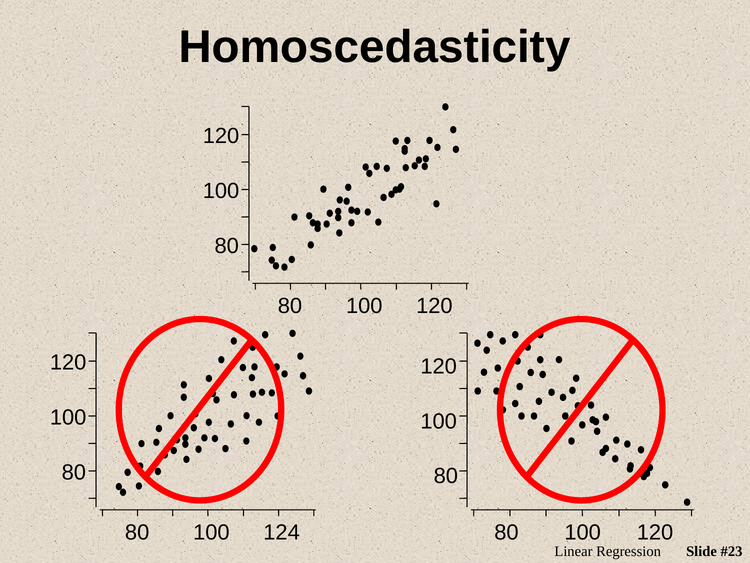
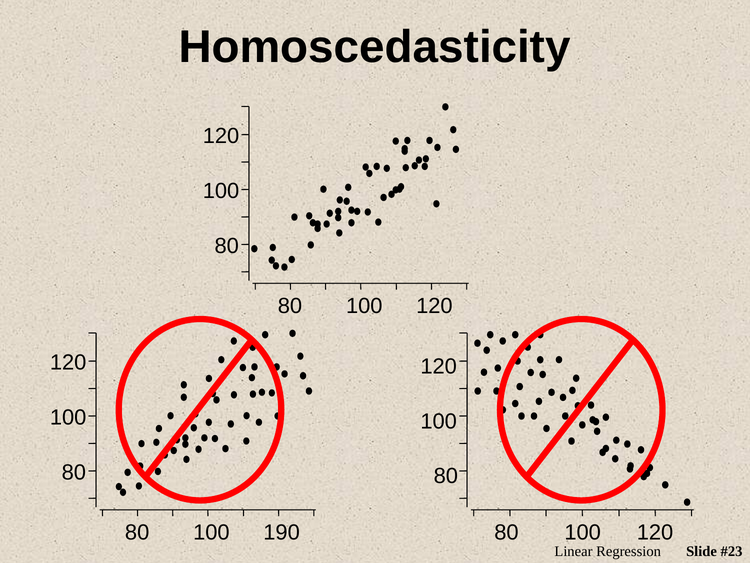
124: 124 -> 190 (282, 532)
